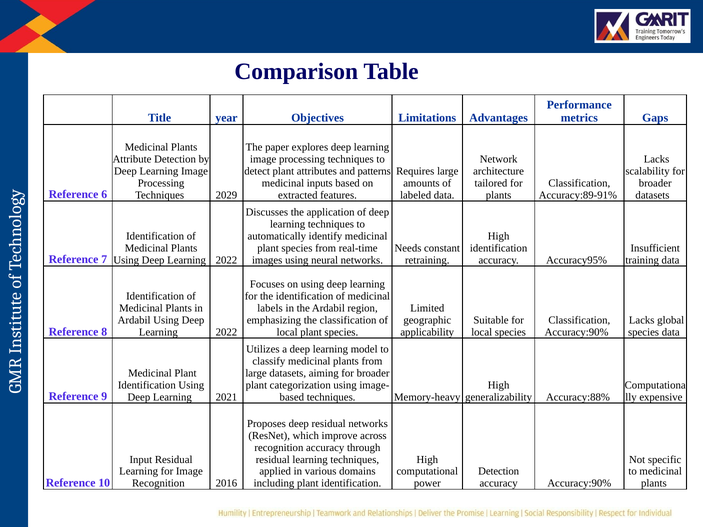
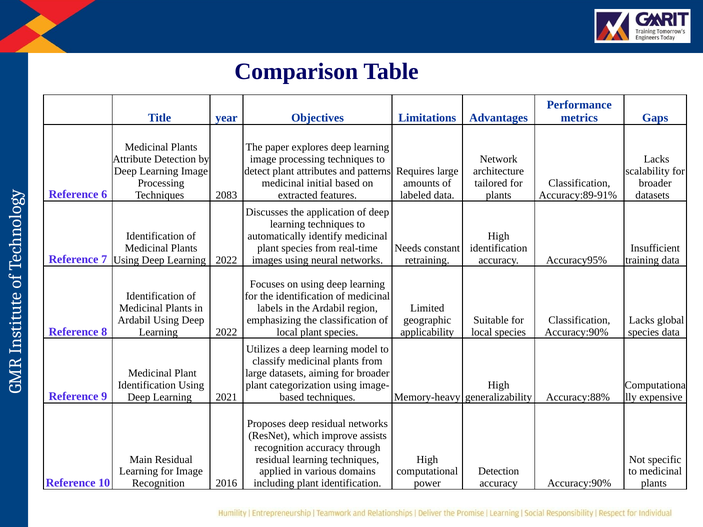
inputs: inputs -> initial (320, 183)
2029: 2029 -> 2083 (226, 195)
across: across -> assists (373, 436)
Input: Input -> Main (141, 460)
